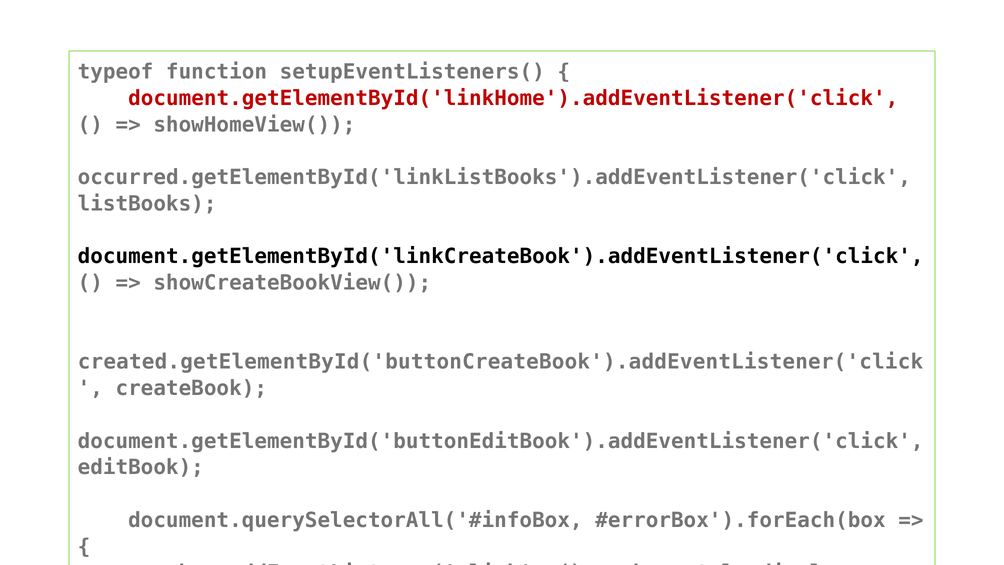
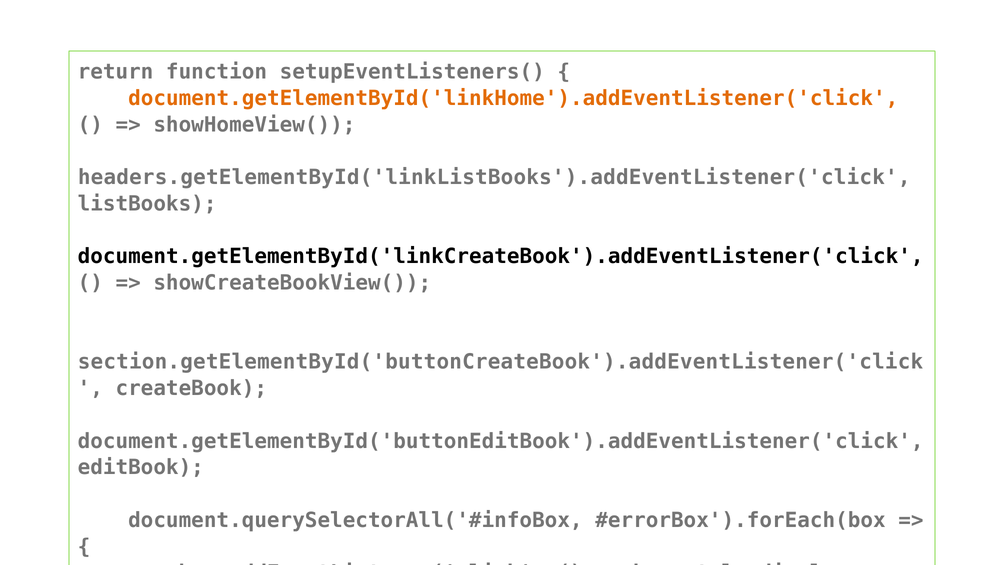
typeof: typeof -> return (116, 72)
document.getElementById('linkHome').addEventListener('click colour: red -> orange (513, 98)
occurred.getElementById('linkListBooks').addEventListener('click: occurred.getElementById('linkListBooks').addEventListener('click -> headers.getElementById('linkListBooks').addEventListener('click (494, 177)
created.getElementById('buttonCreateBook').addEventListener('click: created.getElementById('buttonCreateBook').addEventListener('click -> section.getElementById('buttonCreateBook').addEventListener('click (501, 362)
